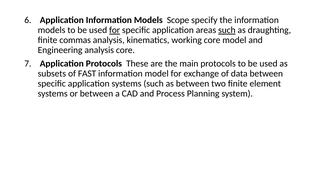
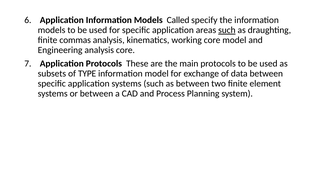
Scope: Scope -> Called (178, 20)
for underline: present -> none (115, 30)
FAST: FAST -> TYPE (87, 74)
